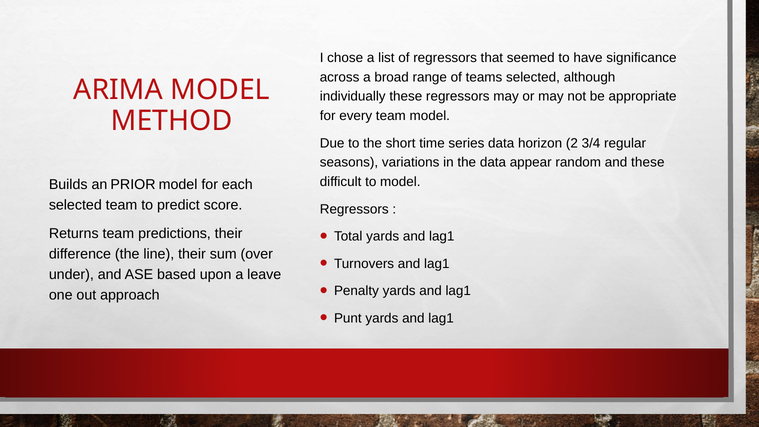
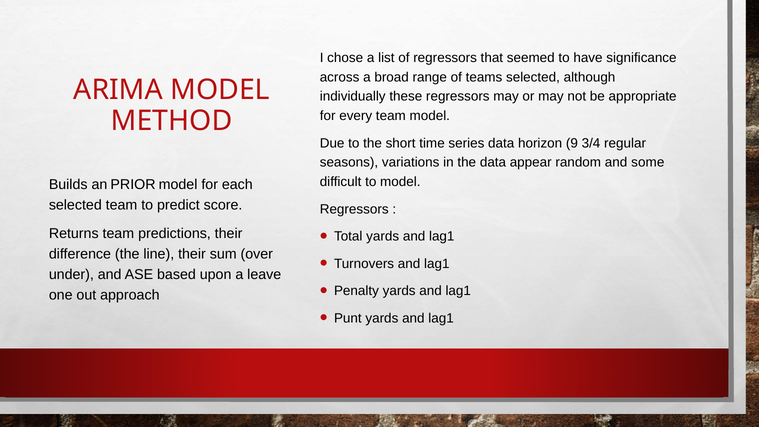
2: 2 -> 9 (572, 143)
and these: these -> some (648, 162)
